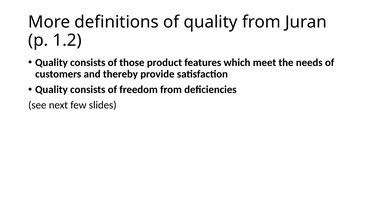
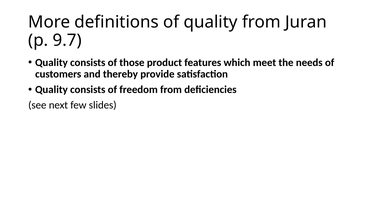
1.2: 1.2 -> 9.7 (67, 40)
